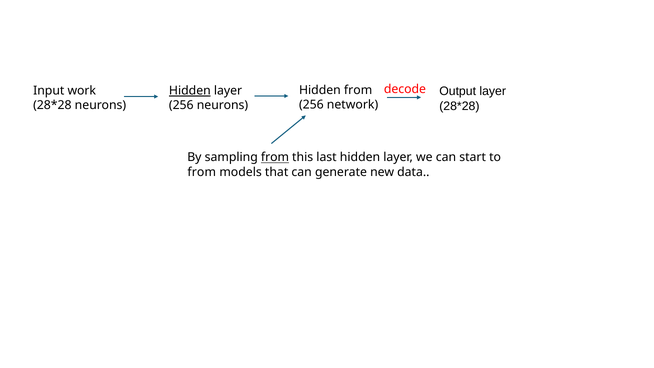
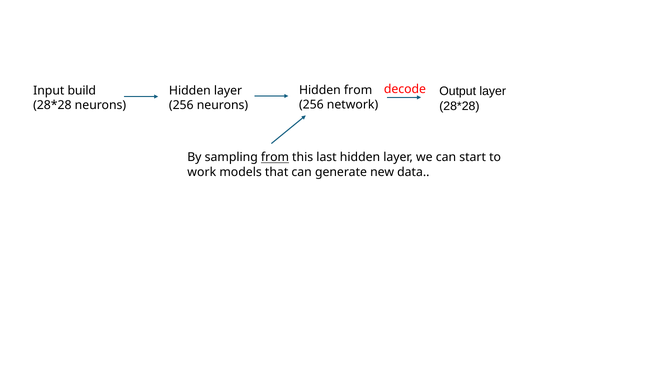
work: work -> build (82, 91)
Hidden underline: present -> none (190, 91)
from: from -> work (202, 172)
